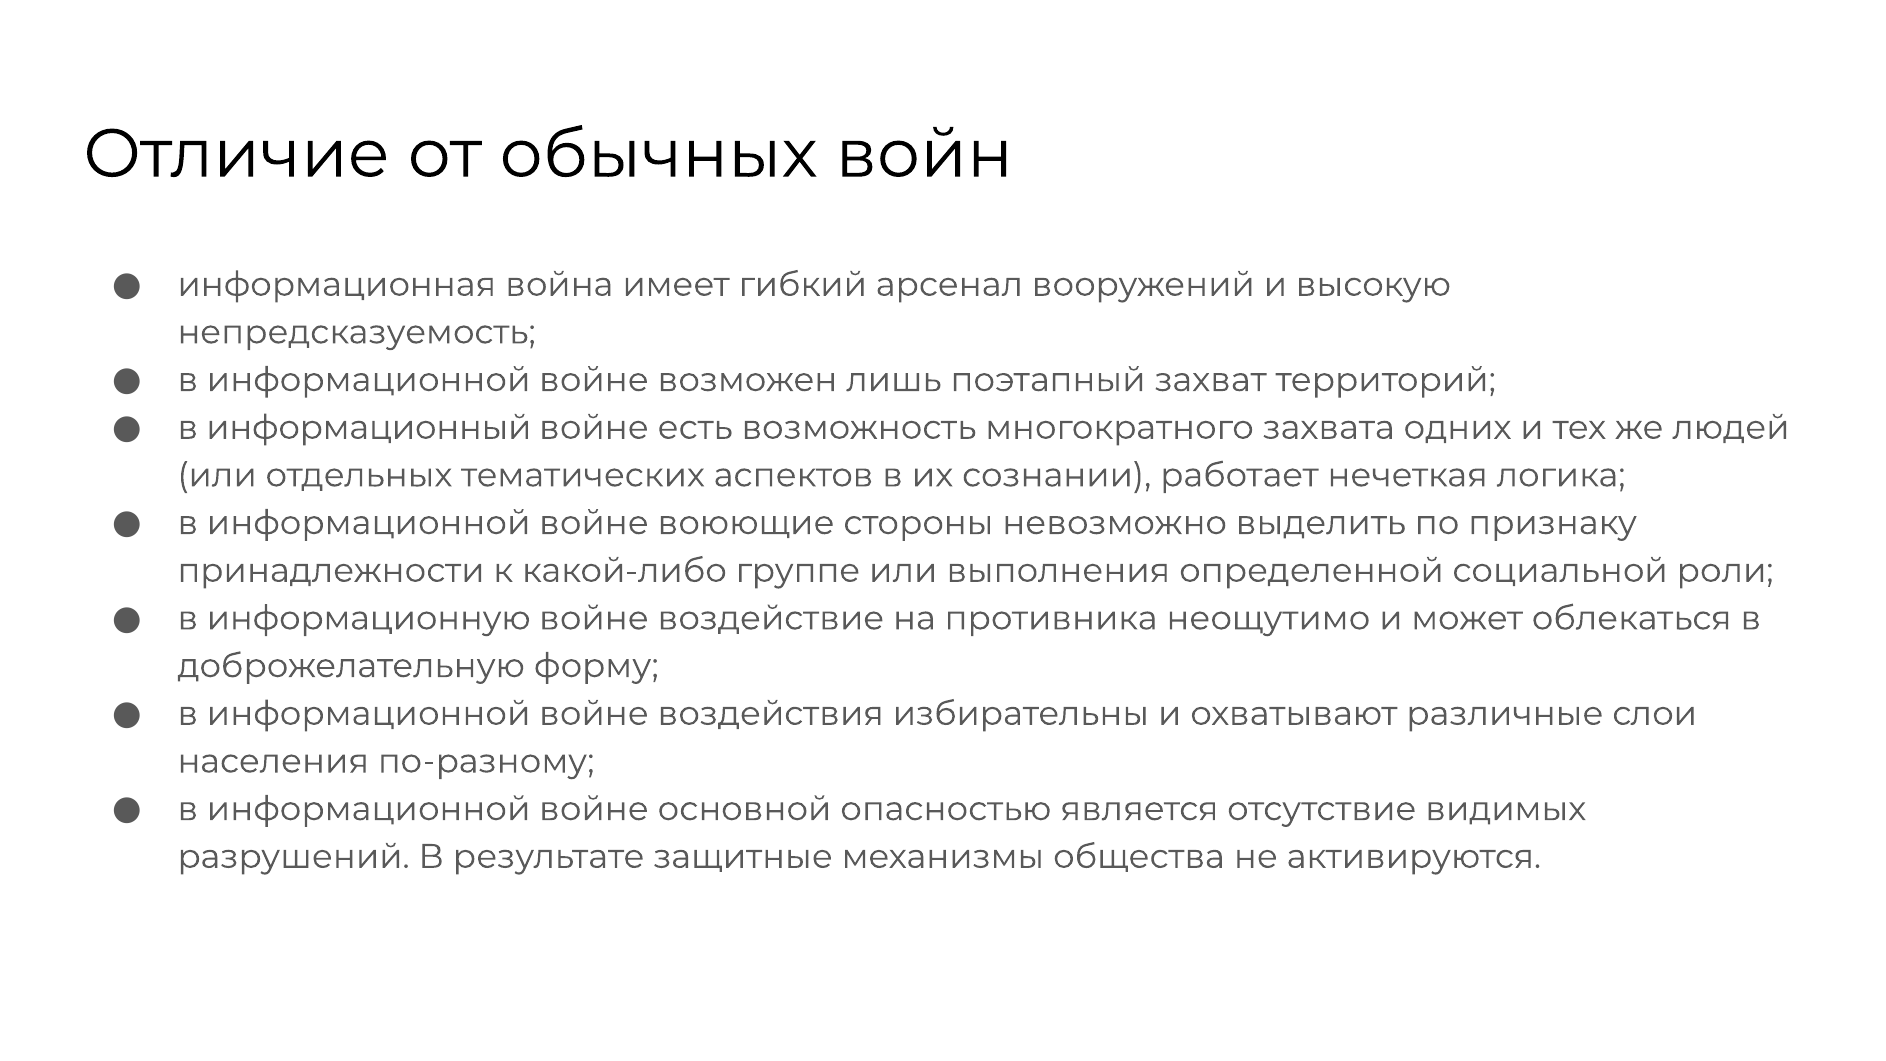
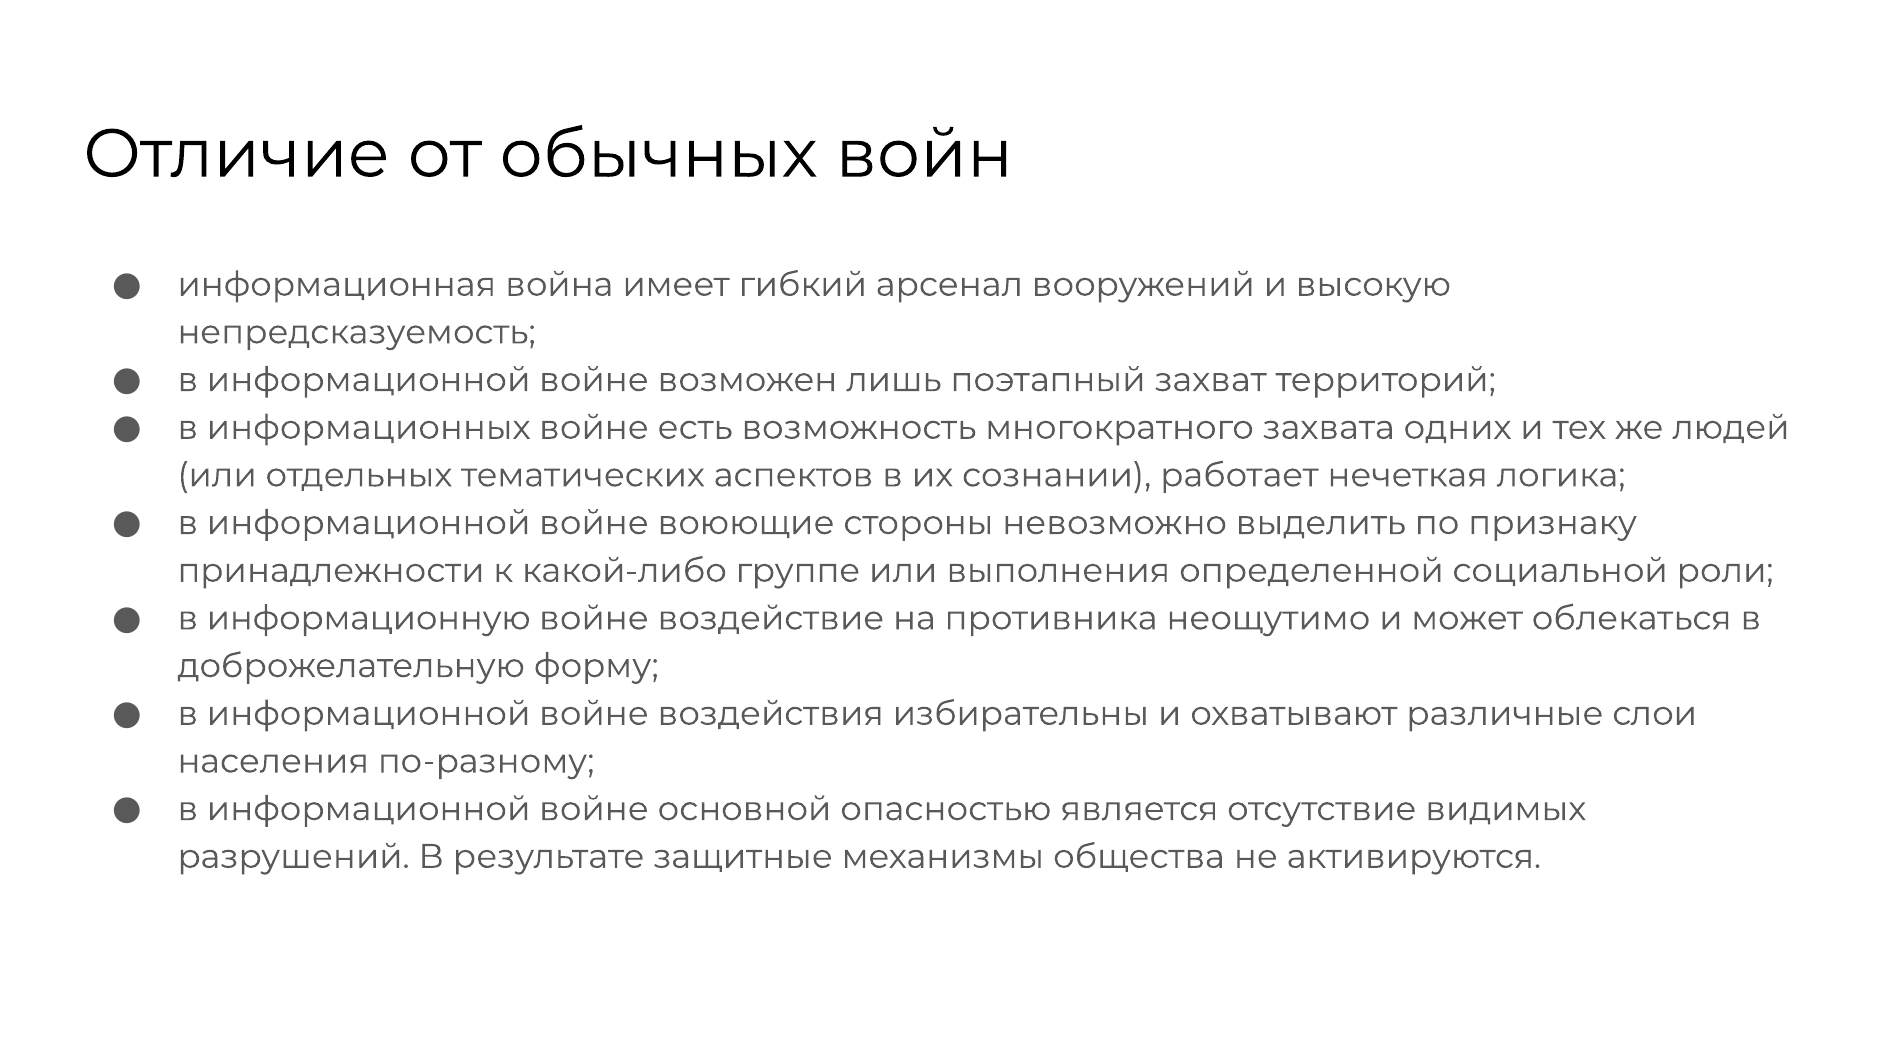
информационный: информационный -> информационных (369, 428)
